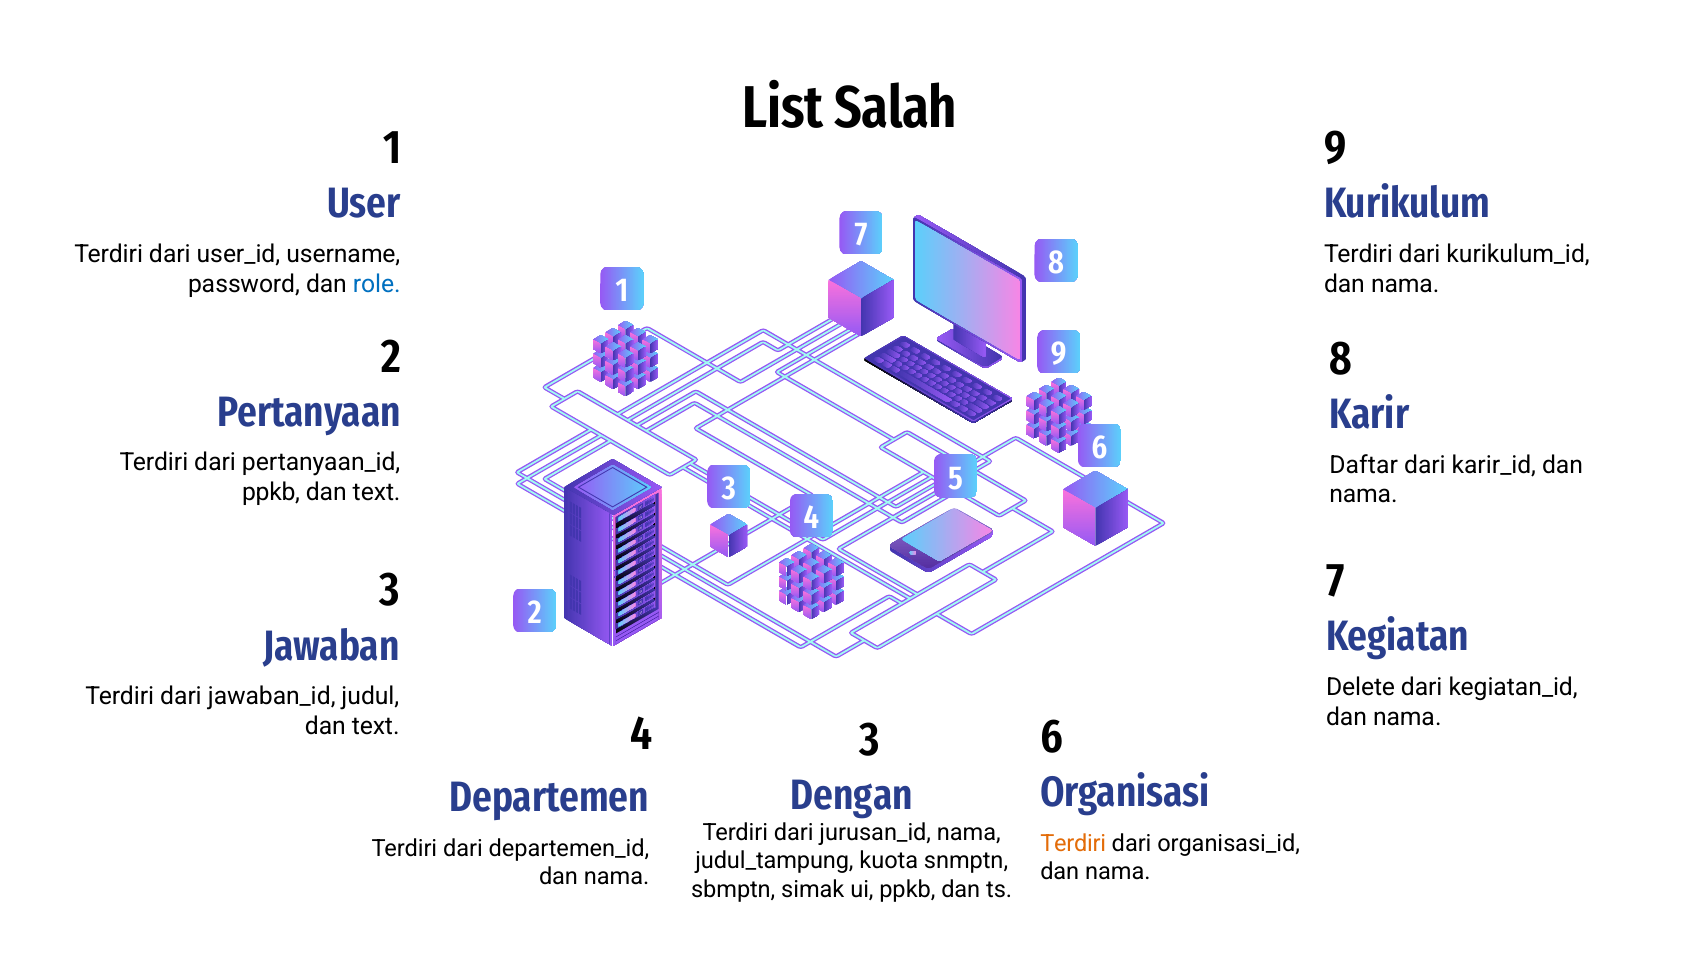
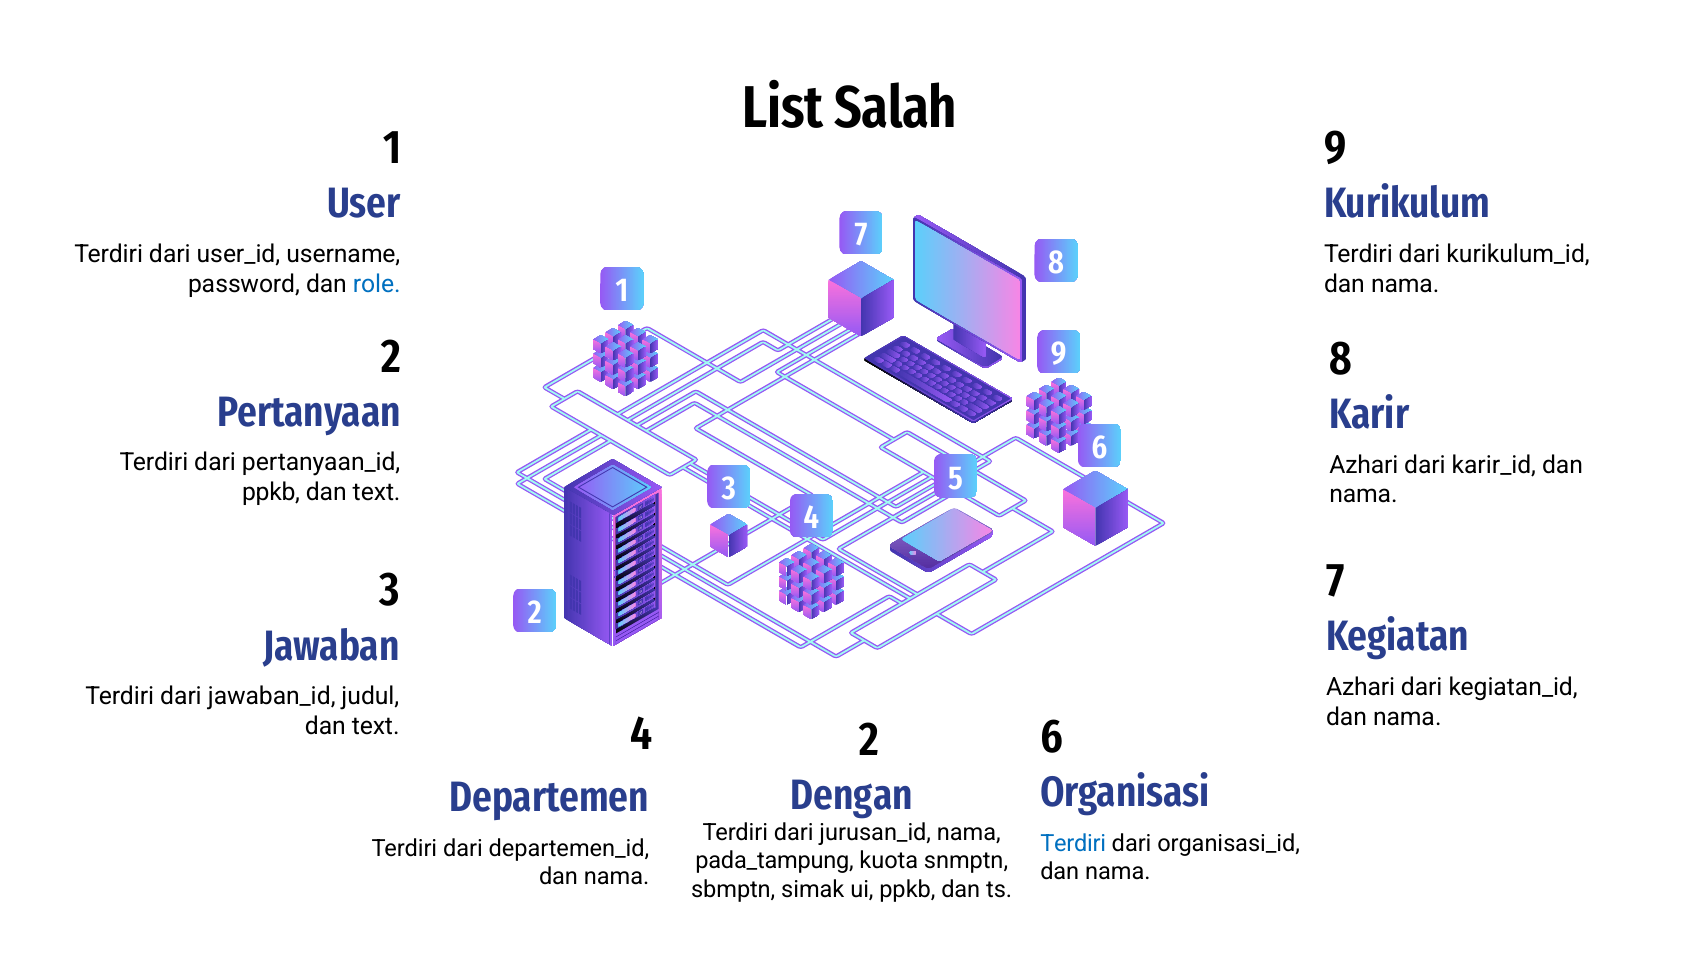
Daftar: Daftar -> Azhari (1364, 465)
Delete: Delete -> Azhari (1361, 687)
4 3: 3 -> 2 (869, 740)
Terdiri colour: orange -> blue (1073, 844)
judul_tampung: judul_tampung -> pada_tampung (775, 861)
